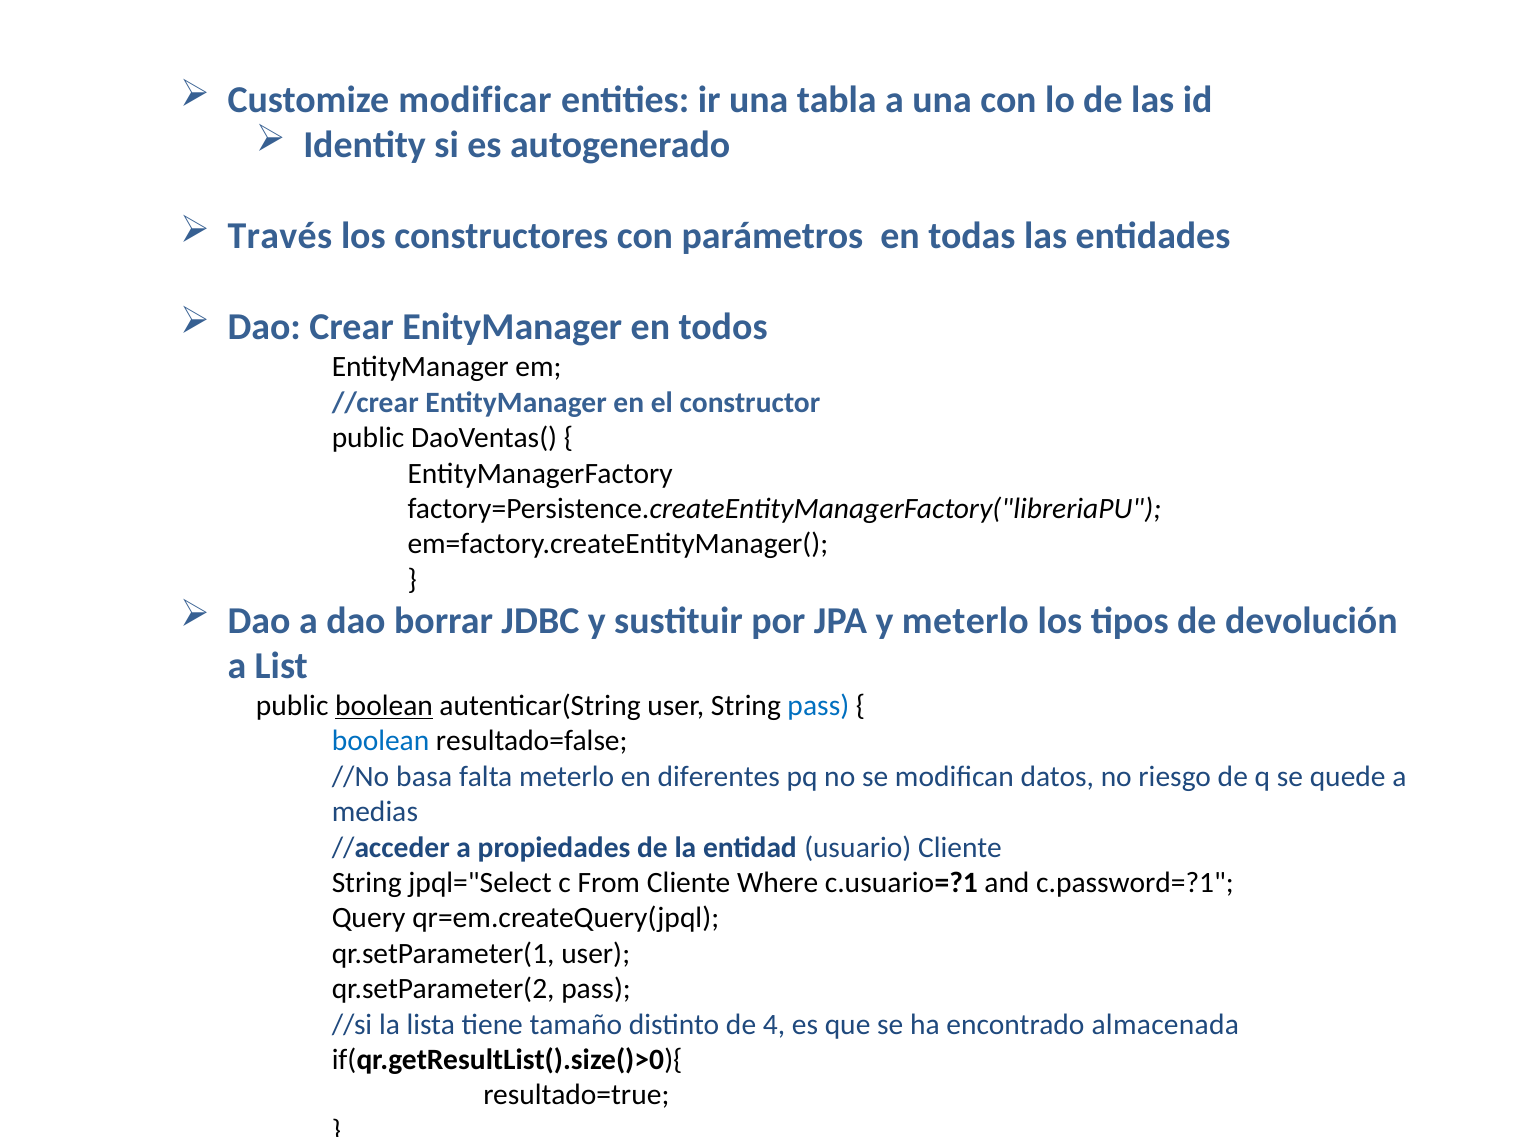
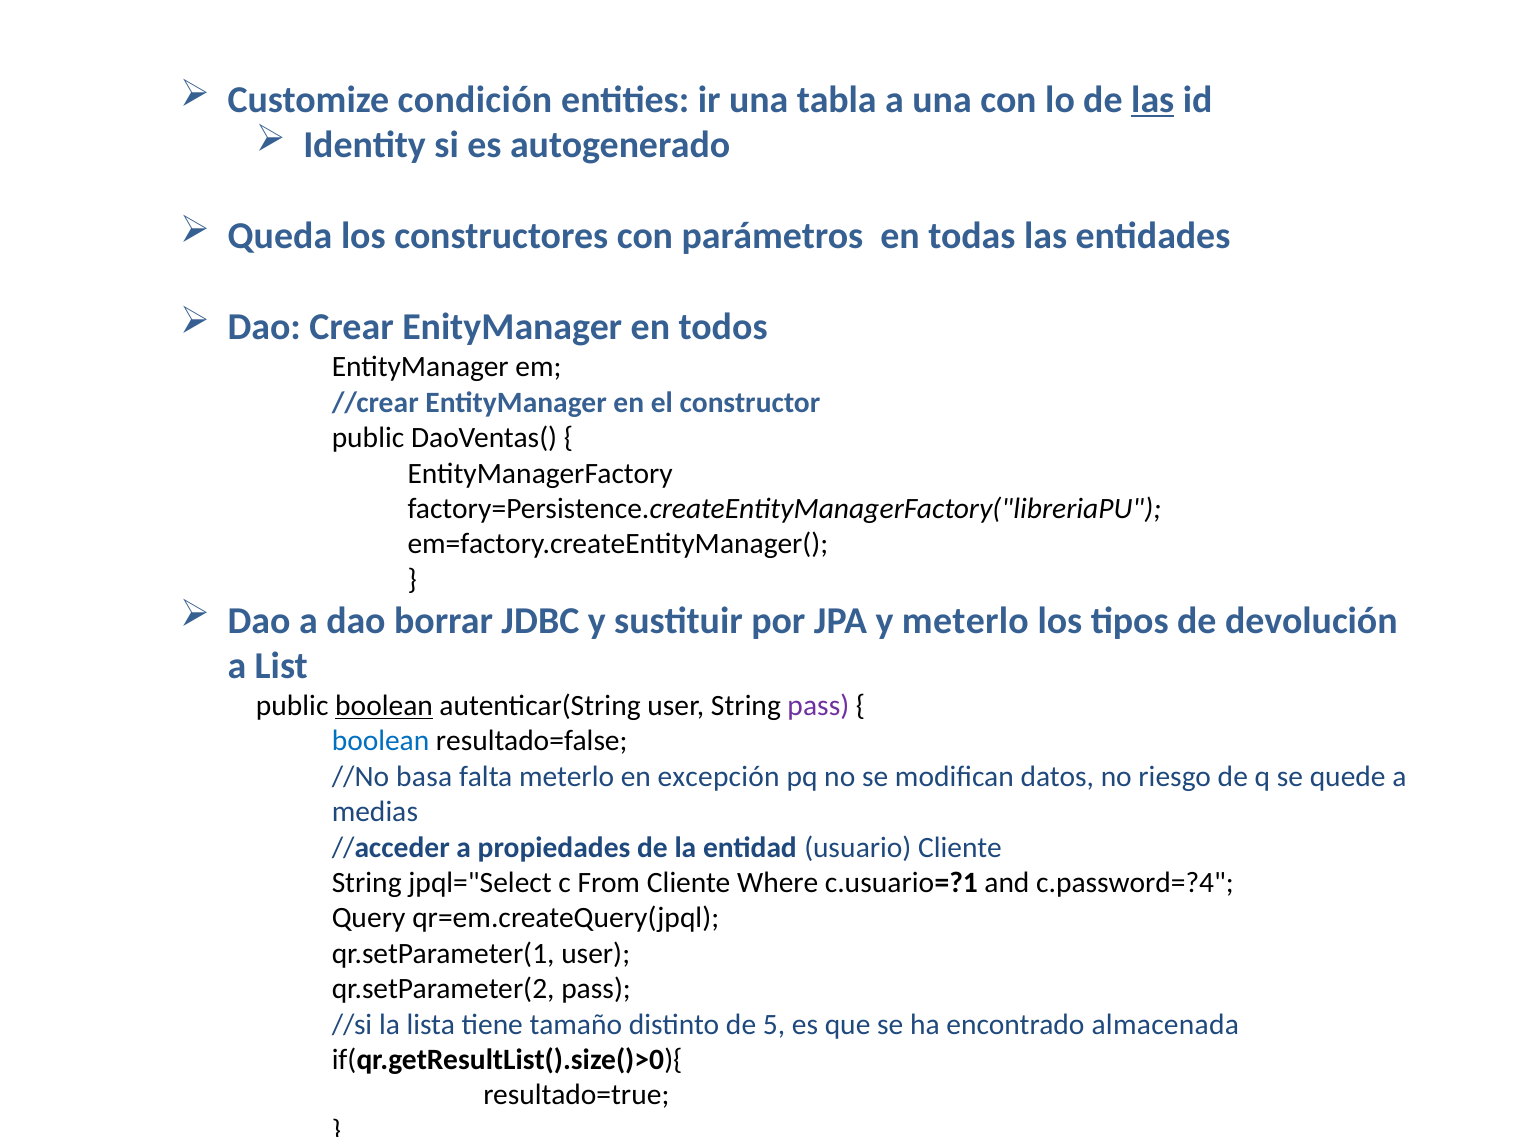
modificar: modificar -> condición (475, 100)
las underline: none -> present (1153, 100)
Través: Través -> Queda (280, 236)
pass colour: blue -> purple (818, 706)
diferentes: diferentes -> excepción (719, 777)
c.password=?1: c.password=?1 -> c.password=?4 (1135, 883)
4: 4 -> 5 (774, 1024)
